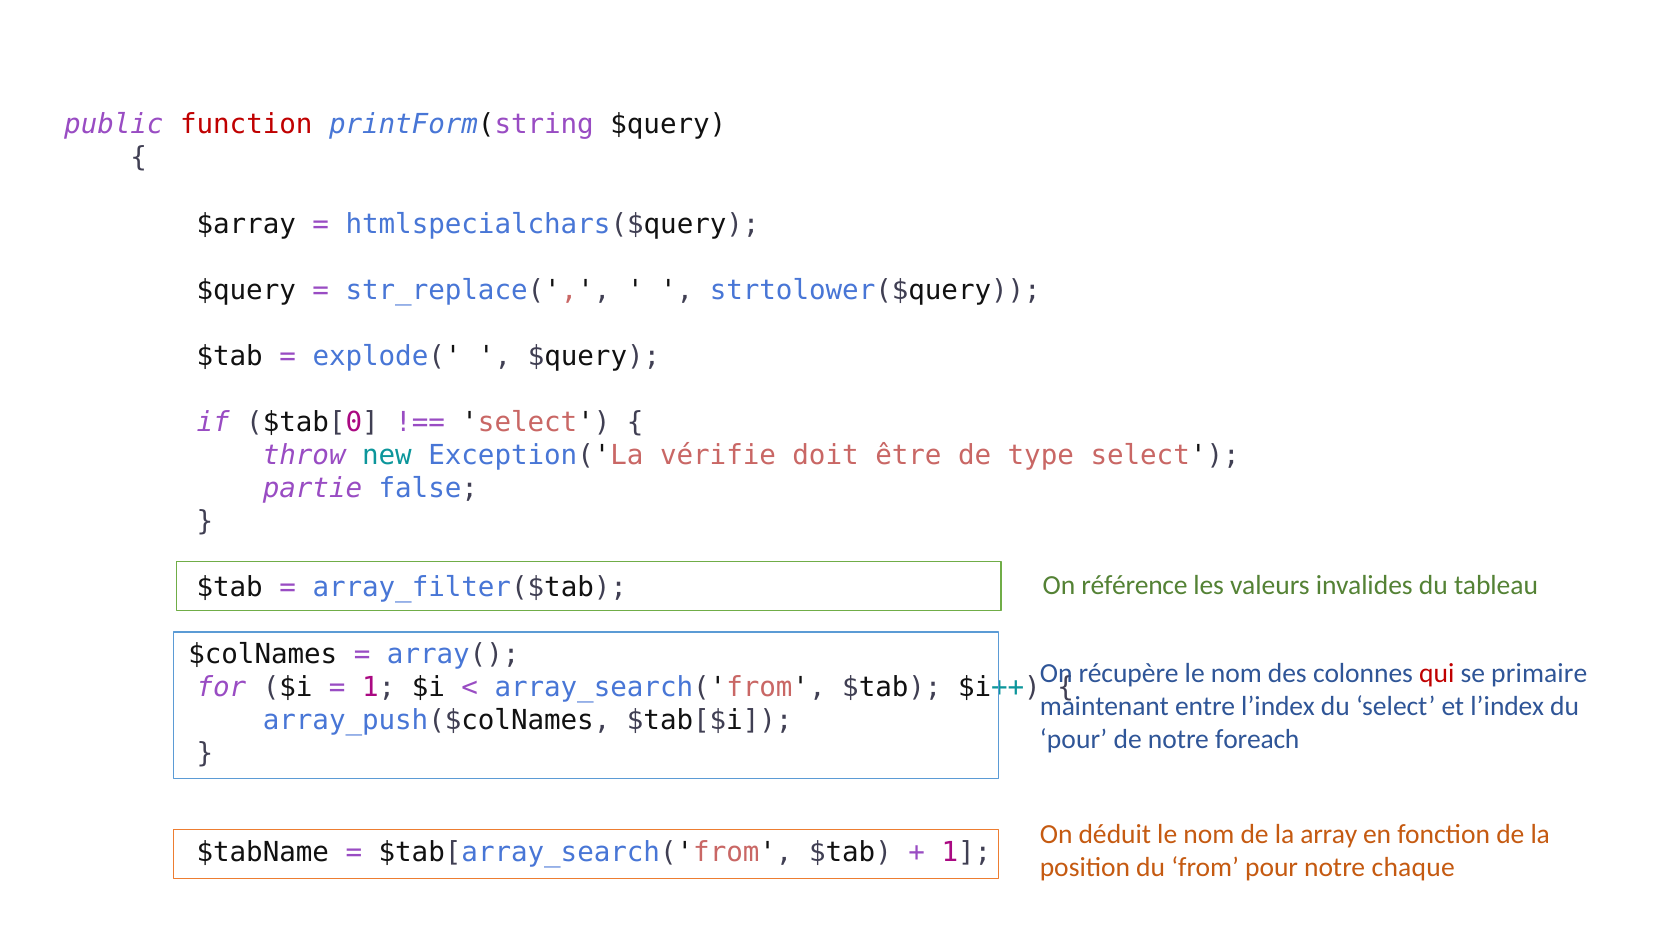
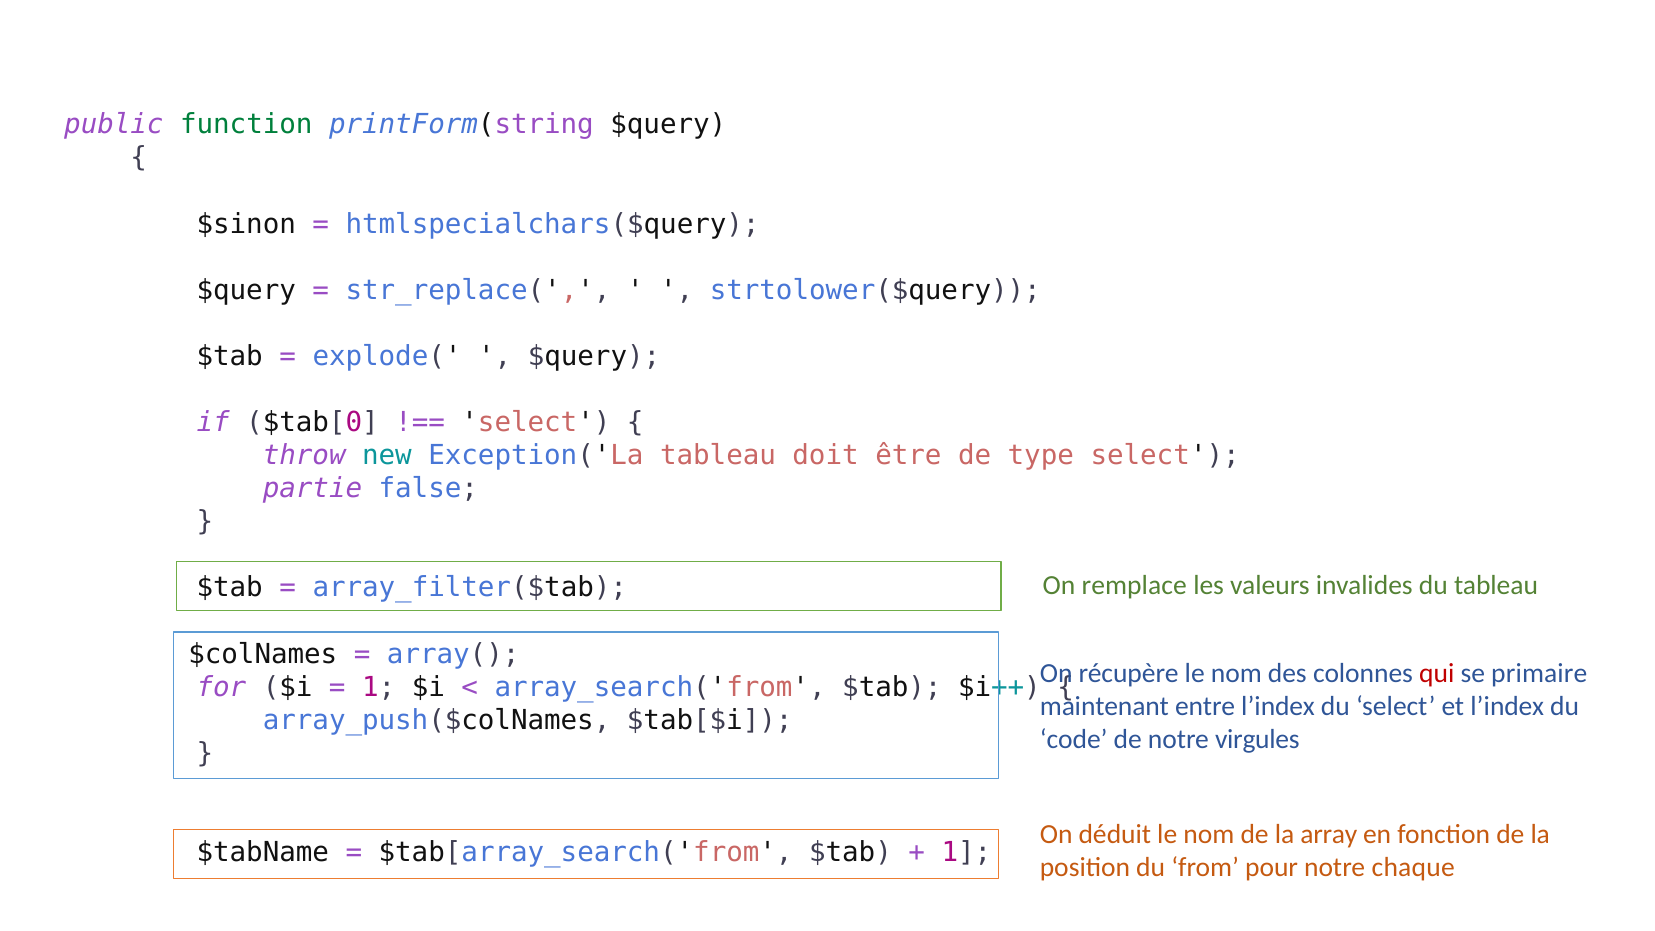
function colour: red -> green (246, 125)
$array: $array -> $sinon (246, 224)
Exception('La vérifie: vérifie -> tableau (718, 455)
référence: référence -> remplace (1134, 586)
pour: pour -> code (1074, 739)
foreach: foreach -> virgules (1257, 739)
